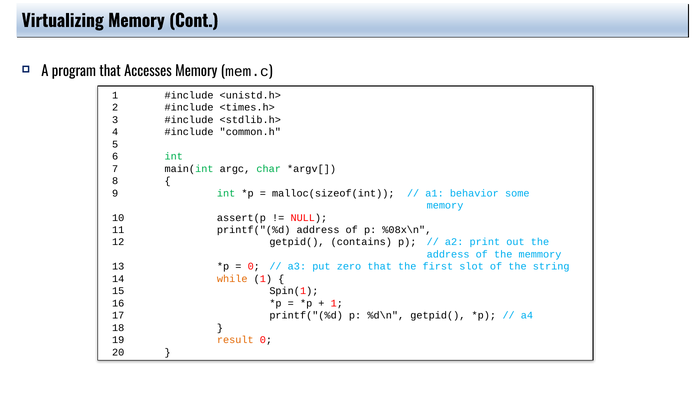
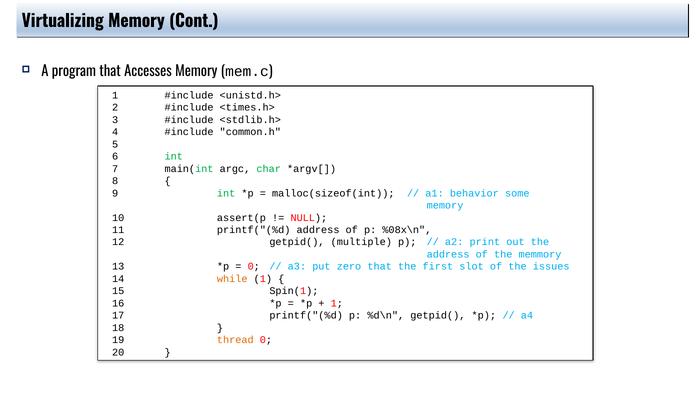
contains: contains -> multiple (361, 242)
string: string -> issues (551, 267)
result: result -> thread (235, 340)
